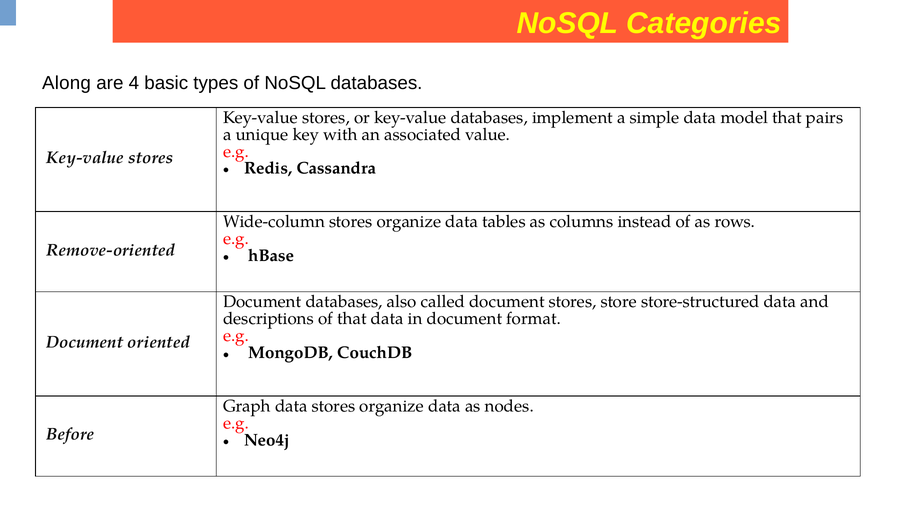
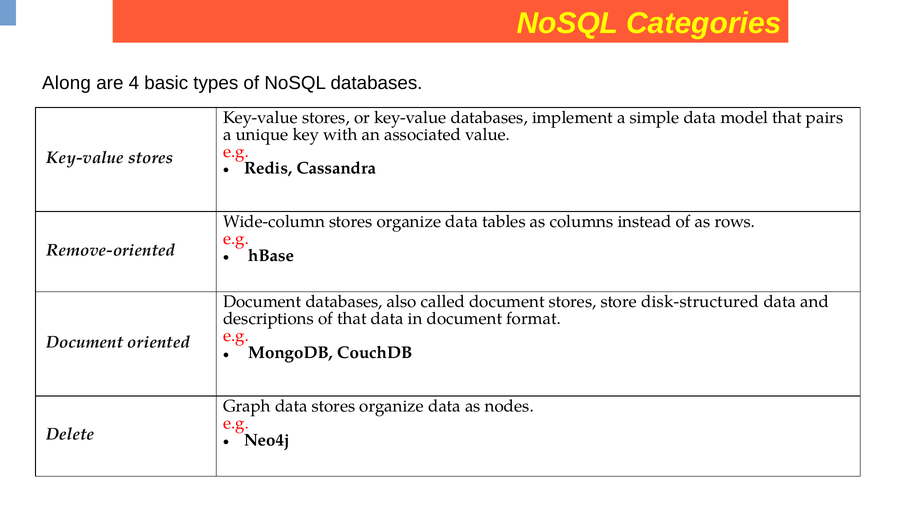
store-structured: store-structured -> disk-structured (700, 302)
Before: Before -> Delete (70, 434)
